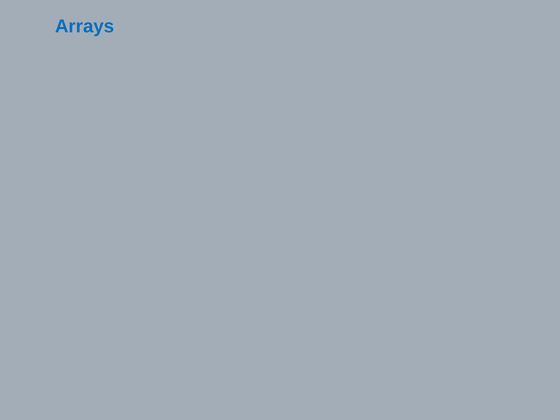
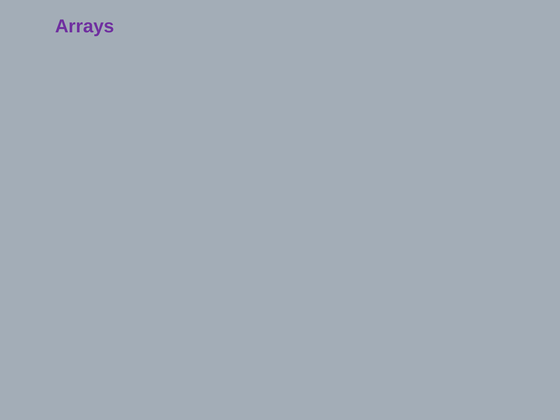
Arrays colour: blue -> purple (85, 26)
